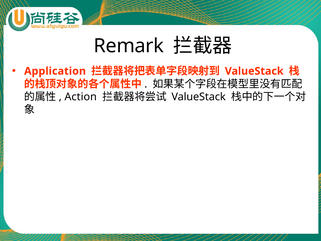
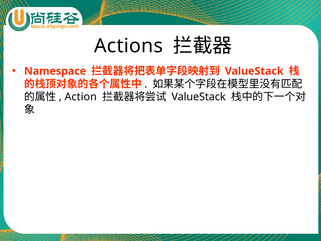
Remark: Remark -> Actions (129, 46)
Application: Application -> Namespace (55, 71)
